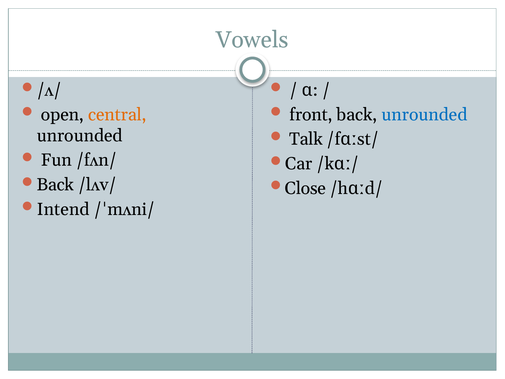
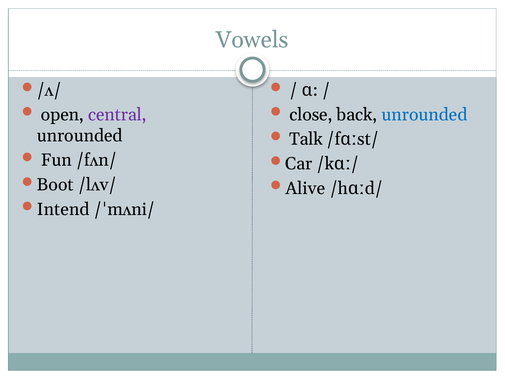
central colour: orange -> purple (117, 115)
front: front -> close (311, 115)
Back: Back -> Boot (55, 185)
Close: Close -> Alive (305, 188)
